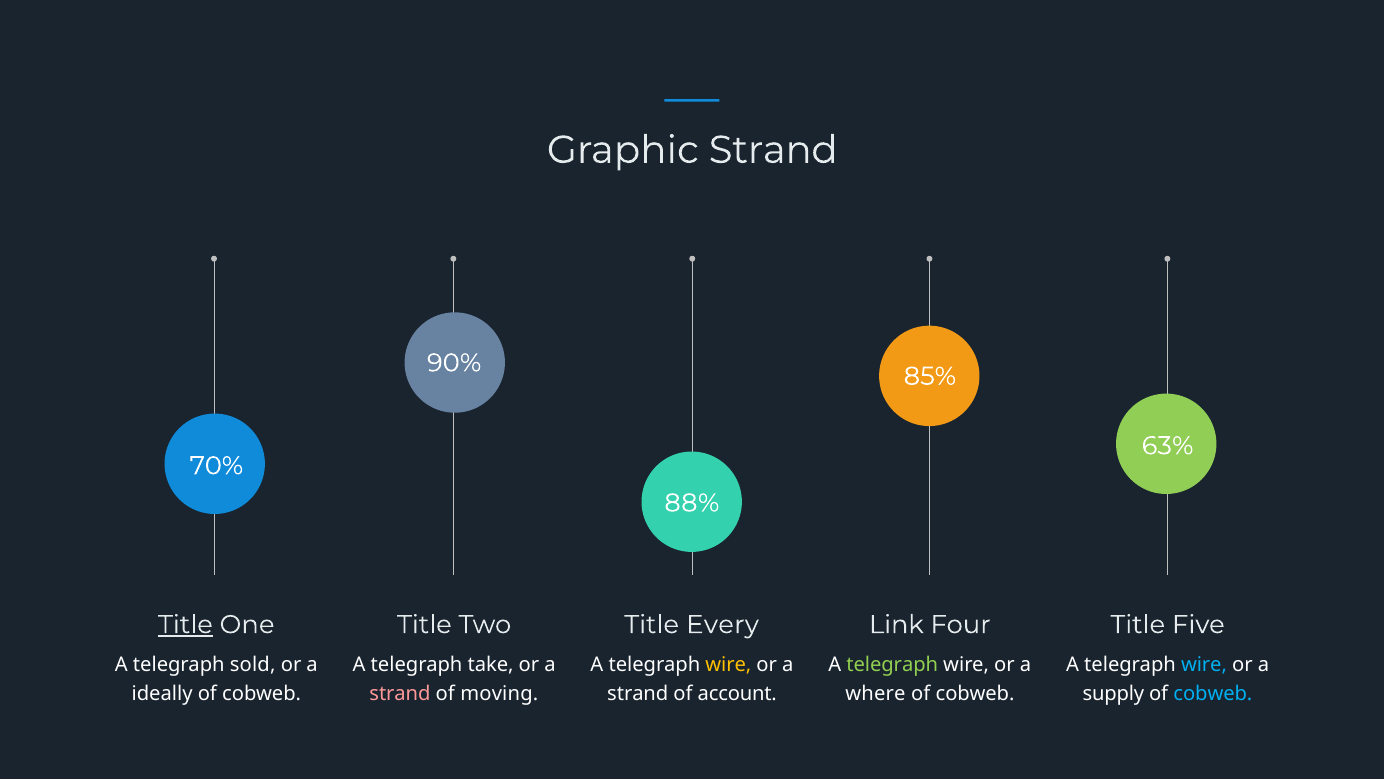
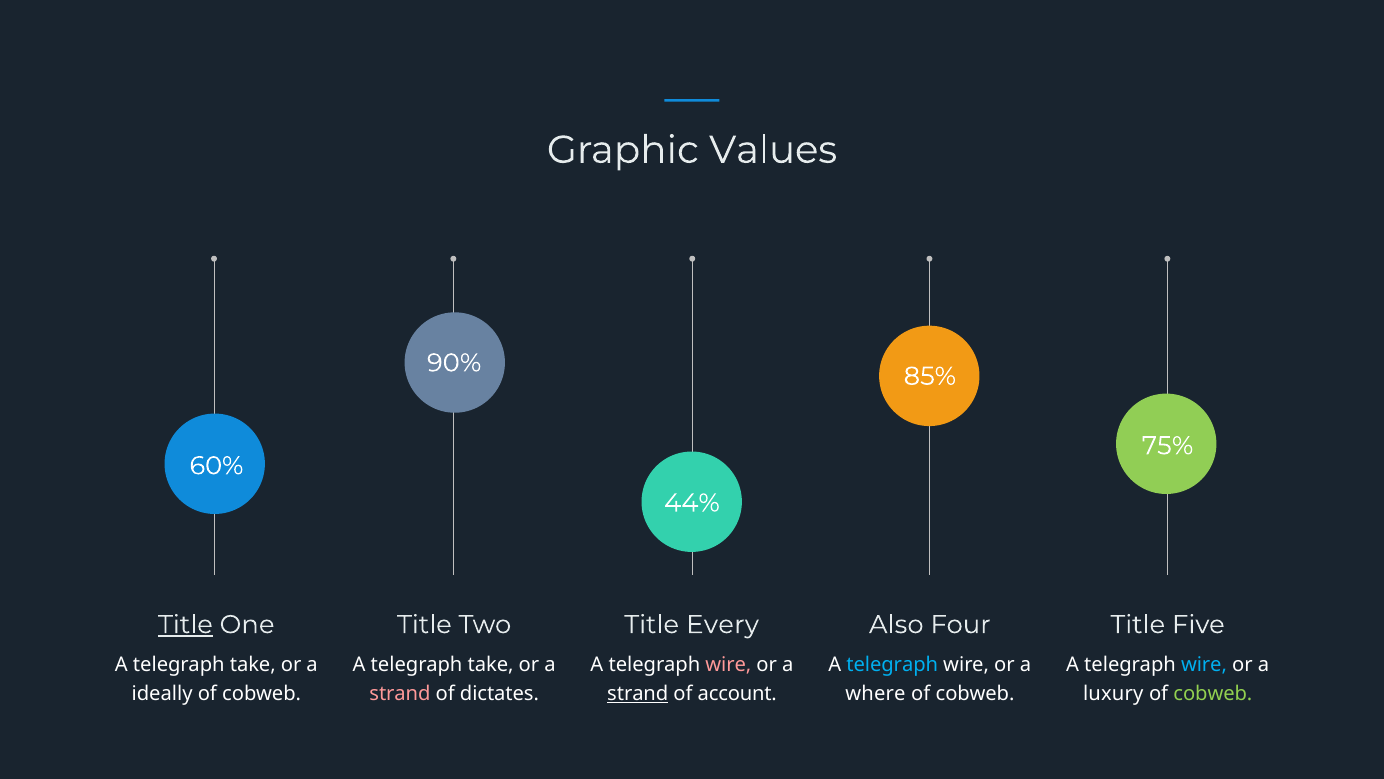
Graphic Strand: Strand -> Values (773, 150)
63%: 63% -> 75% (1168, 446)
70%: 70% -> 60% (216, 466)
88%: 88% -> 44% (692, 503)
Link: Link -> Also (896, 624)
sold: sold -> take (253, 664)
wire colour: yellow -> pink (728, 664)
telegraph colour: light green -> light blue (892, 664)
moving: moving -> dictates (499, 694)
strand underline: none -> present (638, 694)
supply: supply -> luxury (1113, 694)
cobweb colour: light blue -> light green (1213, 694)
